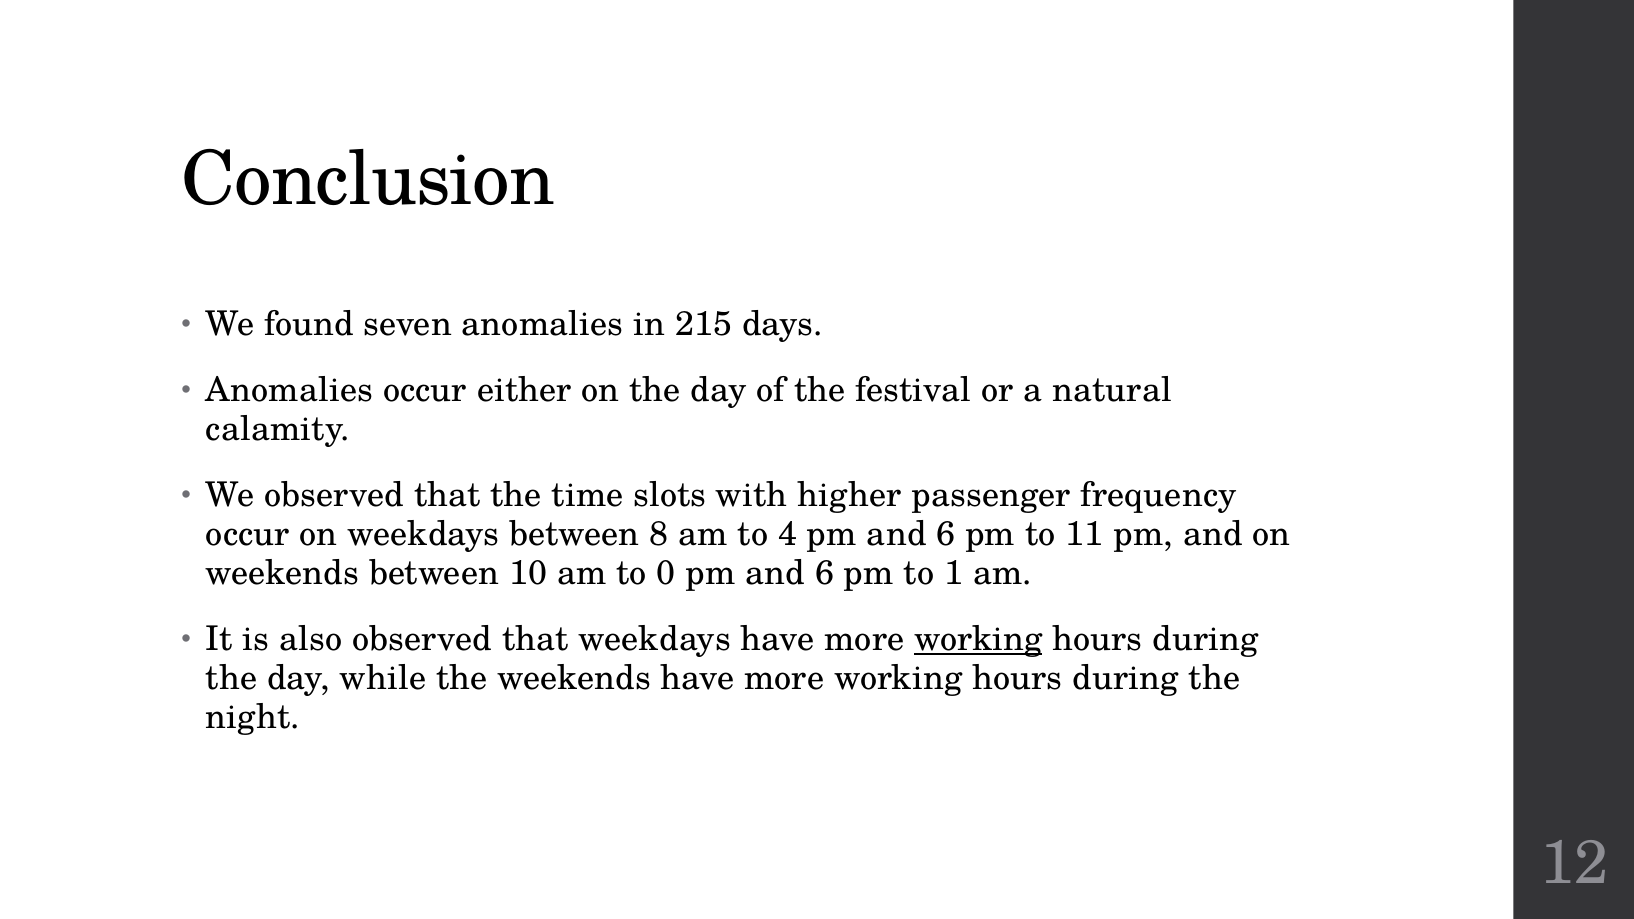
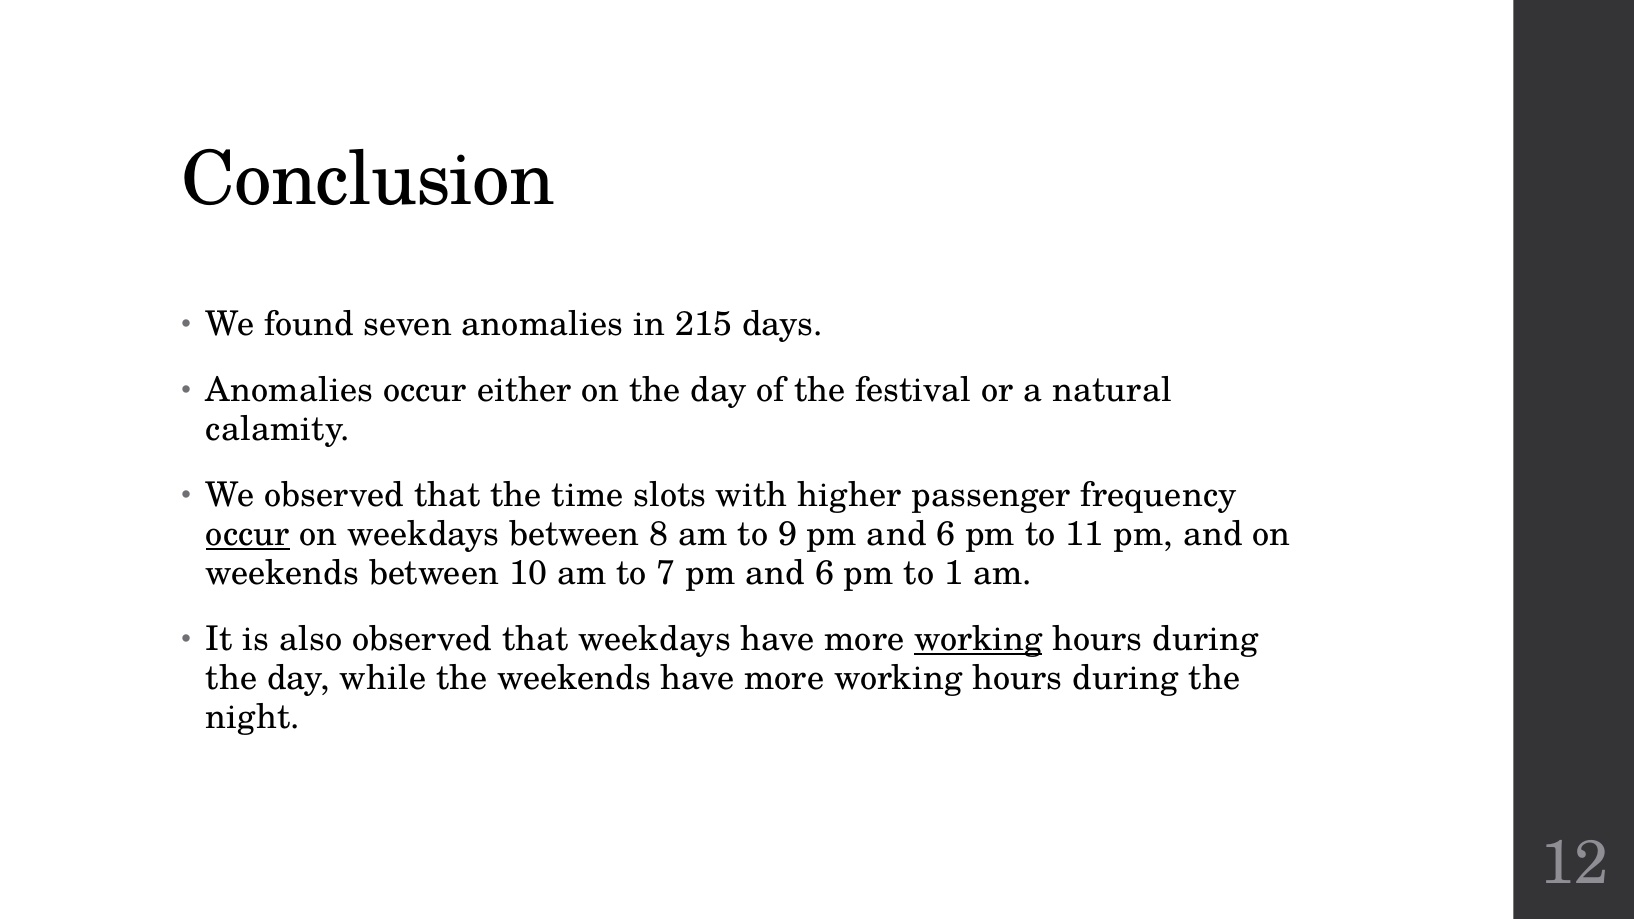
occur underline: none -> present (248, 534)
4: 4 -> 9 (788, 534)
0: 0 -> 7 (666, 573)
